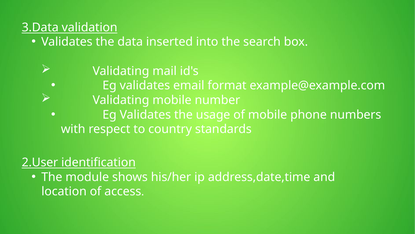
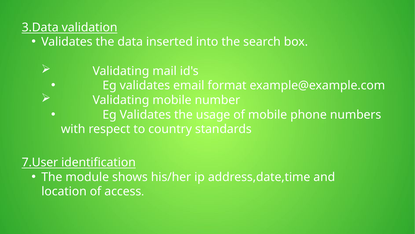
2.User: 2.User -> 7.User (40, 162)
